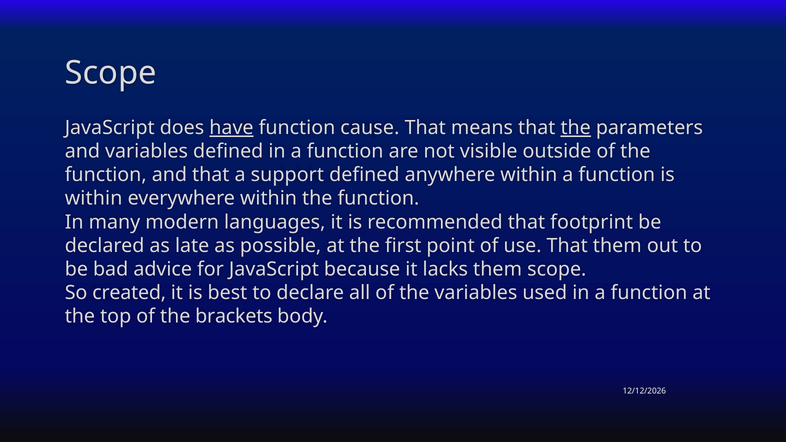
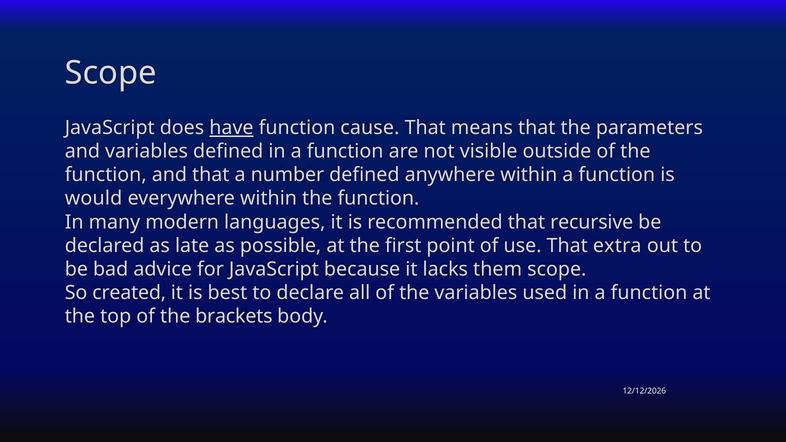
the underline: present -> none (576, 128)
support: support -> number (287, 175)
within: within -> would (94, 199)
footprint: footprint -> recursive (592, 222)
That them: them -> extra (617, 246)
